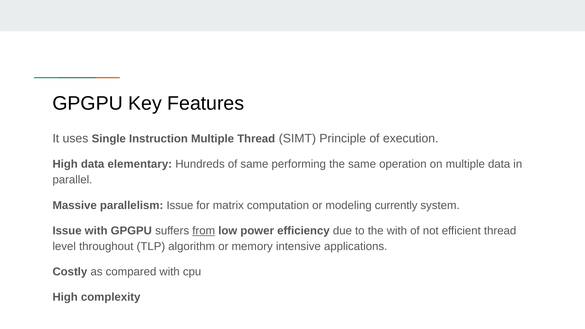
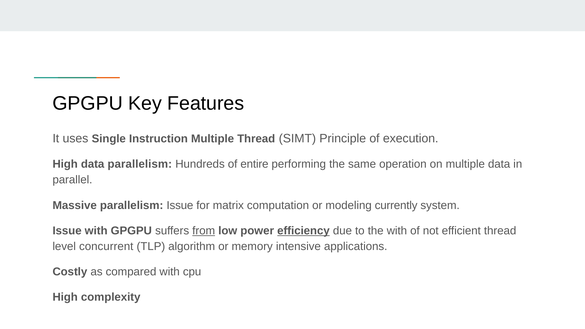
data elementary: elementary -> parallelism (140, 164)
of same: same -> entire (254, 164)
efficiency underline: none -> present (303, 231)
throughout: throughout -> concurrent (106, 246)
